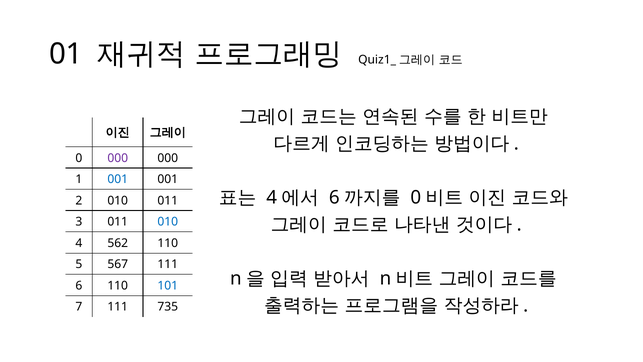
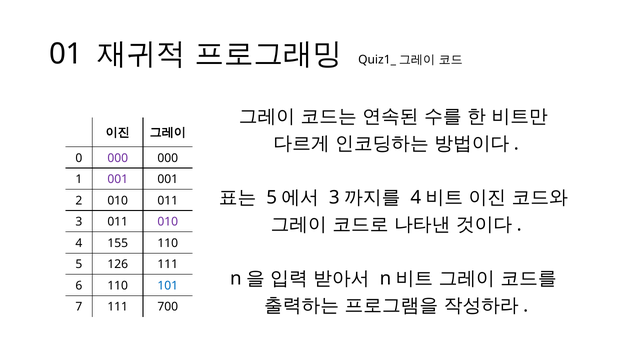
001 colour: blue -> purple (118, 179)
4: 4 -> 5 (272, 197)
6: 6 -> 3 (334, 197)
0: 0 -> 4 (416, 197)
010 colour: blue -> purple (168, 222)
562: 562 -> 155 (118, 243)
567: 567 -> 126 (118, 264)
735: 735 -> 700 (168, 307)
